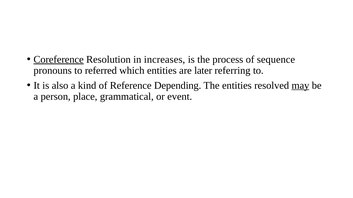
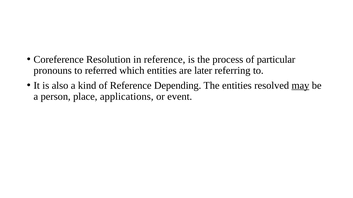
Coreference underline: present -> none (59, 60)
in increases: increases -> reference (165, 60)
sequence: sequence -> particular (276, 60)
grammatical: grammatical -> applications (127, 97)
